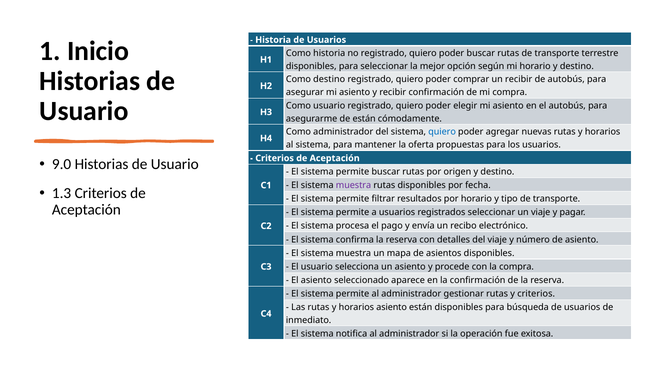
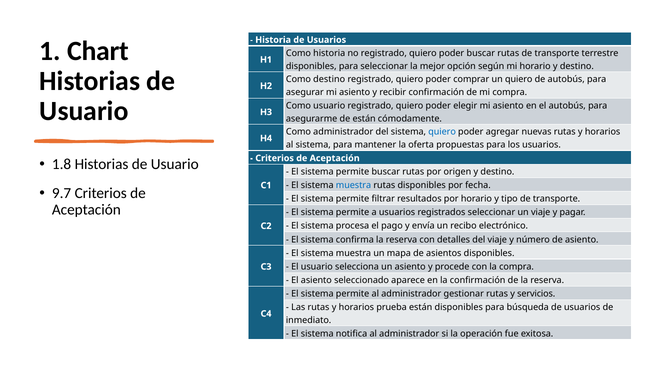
Inicio: Inicio -> Chart (98, 51)
un recibir: recibir -> quiero (519, 79)
9.0: 9.0 -> 1.8 (62, 164)
muestra colour: purple -> blue (353, 185)
1.3: 1.3 -> 9.7 (62, 193)
y criterios: criterios -> servicios (536, 294)
horarios asiento: asiento -> prueba (392, 307)
